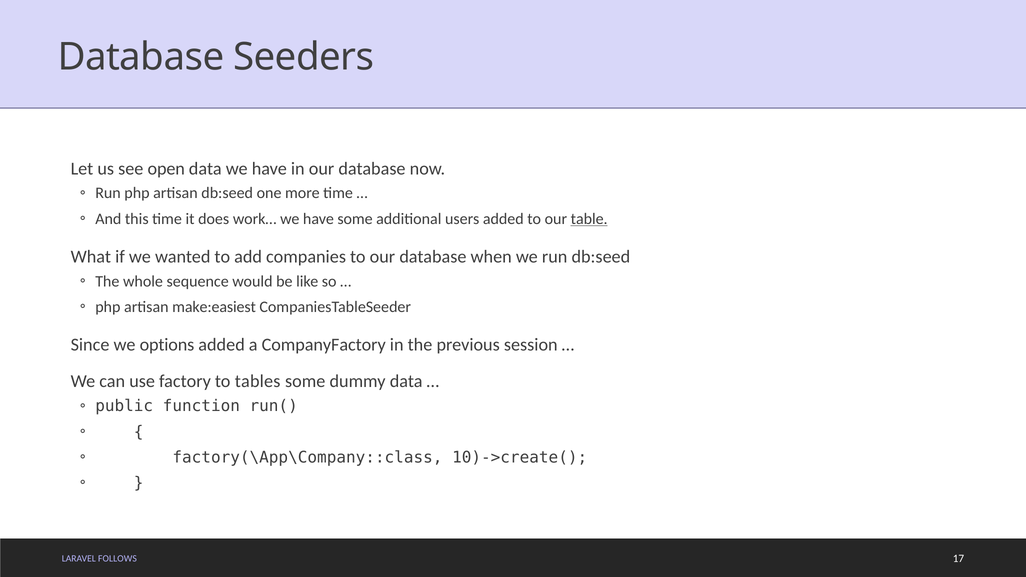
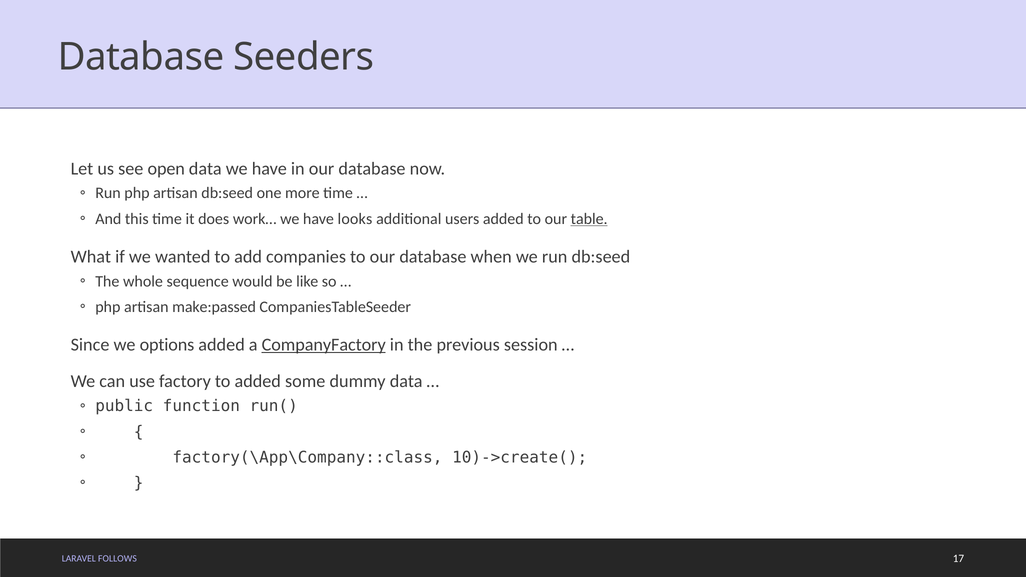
have some: some -> looks (355, 219)
make:easiest: make:easiest -> make:passed (214, 307)
CompanyFactory underline: none -> present (324, 345)
to tables: tables -> added (258, 382)
